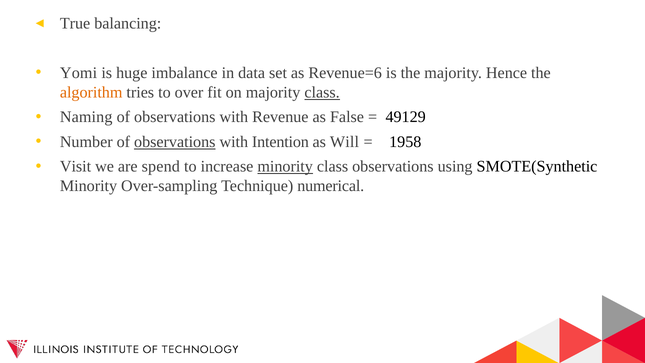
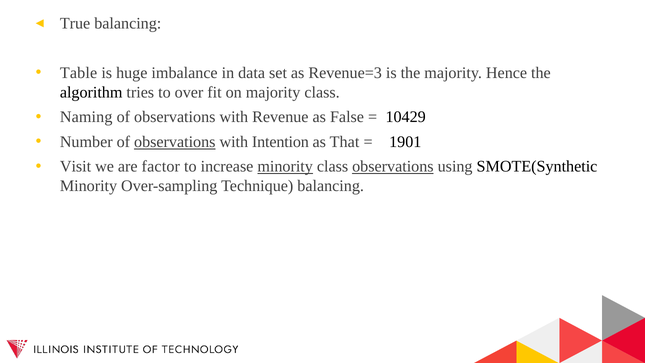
Yomi: Yomi -> Table (79, 73)
Revenue=6: Revenue=6 -> Revenue=3 (345, 73)
algorithm colour: orange -> black (91, 92)
class underline: present -> none (322, 92)
49129: 49129 -> 10429 (406, 117)
Will: Will -> That (345, 142)
1958: 1958 -> 1901 (405, 142)
spend: spend -> factor (161, 167)
observations underline: none -> present (393, 167)
Technique numerical: numerical -> balancing (331, 186)
